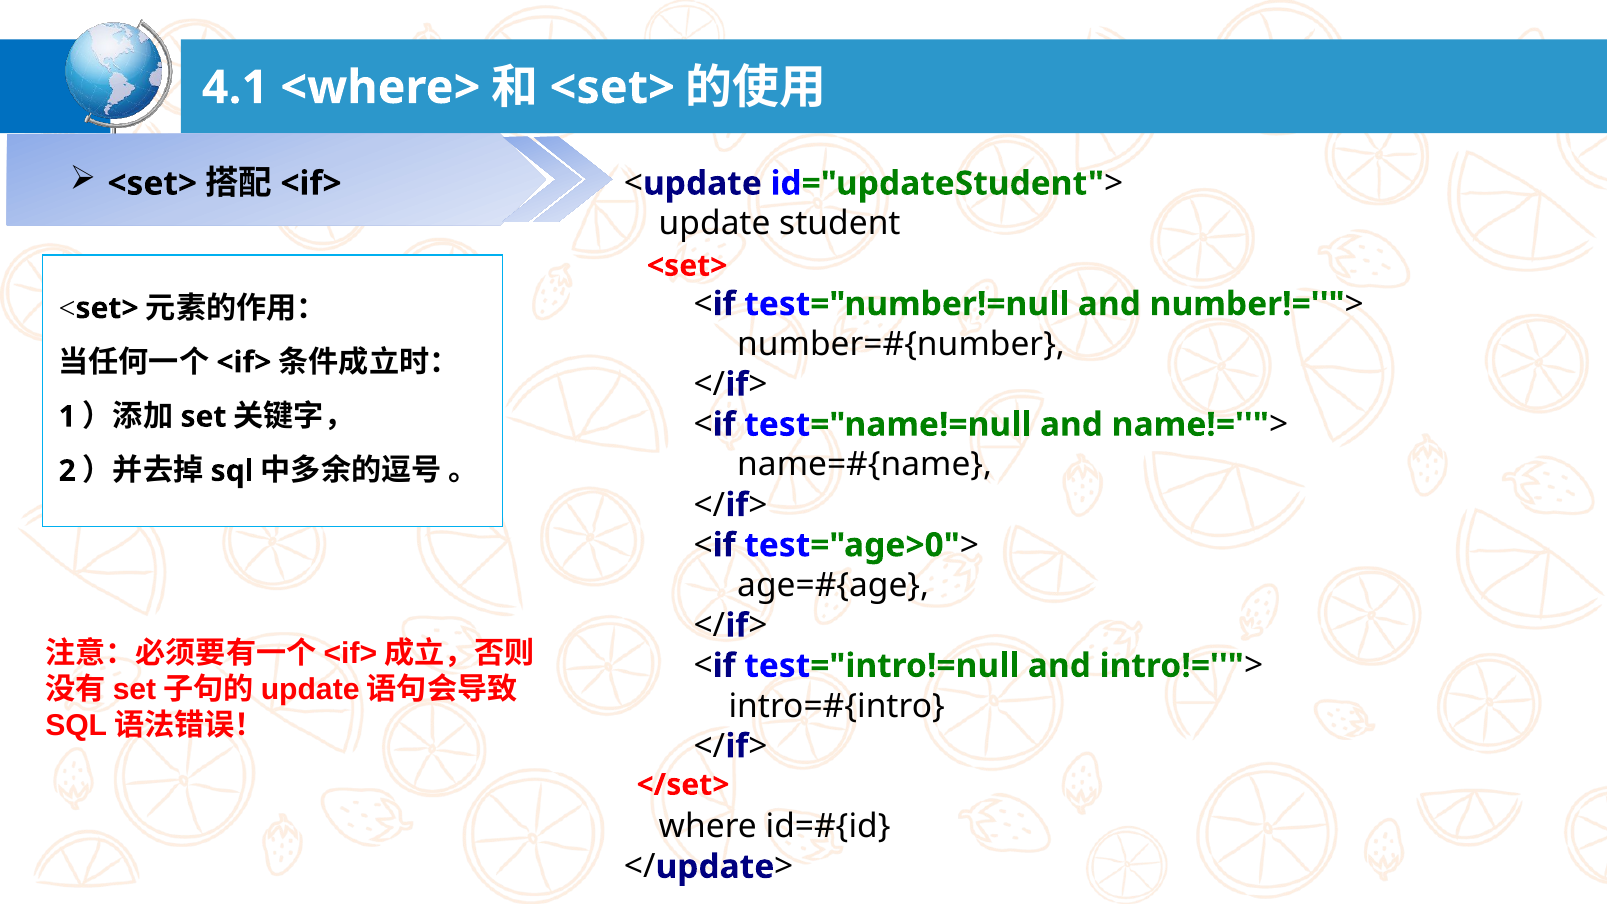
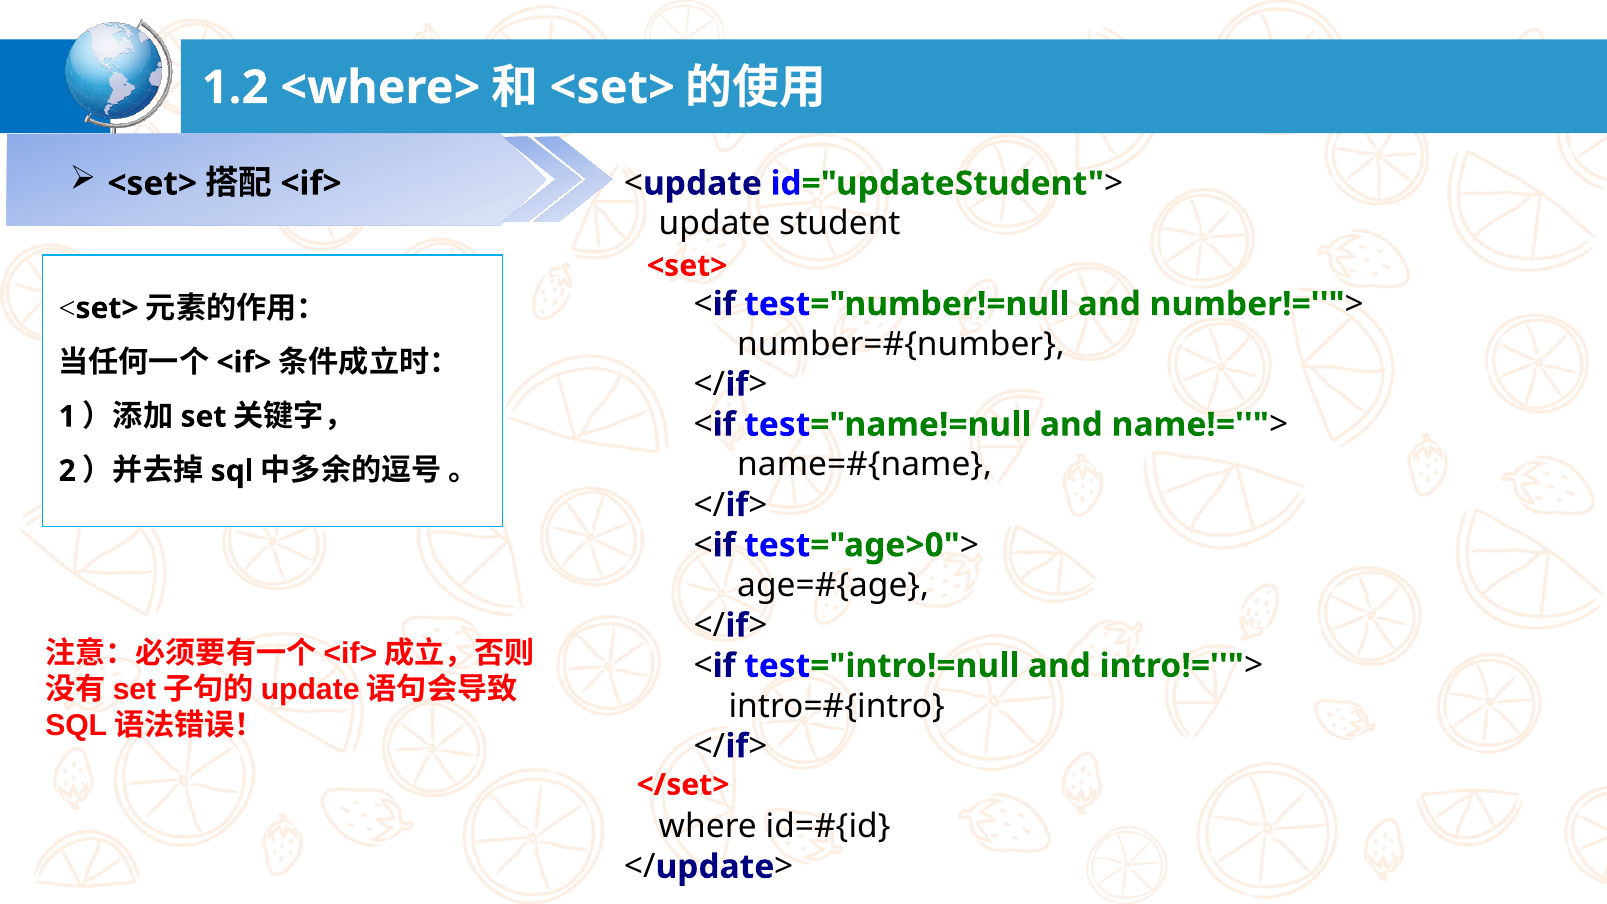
4.1: 4.1 -> 1.2 (235, 88)
